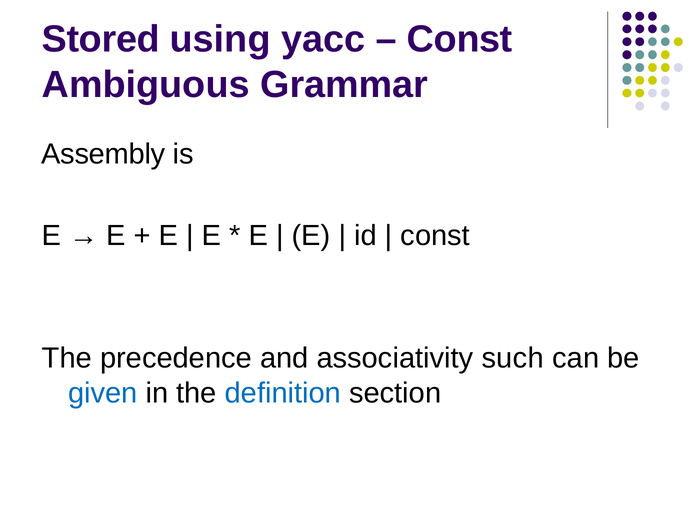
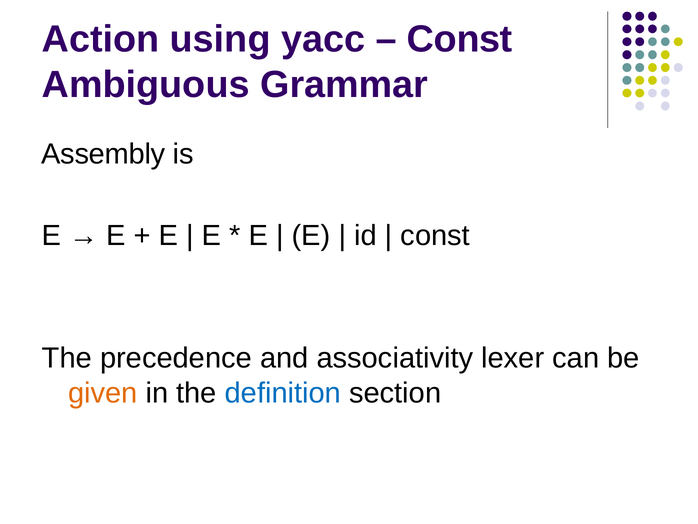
Stored: Stored -> Action (101, 39)
such: such -> lexer (513, 358)
given colour: blue -> orange (103, 393)
